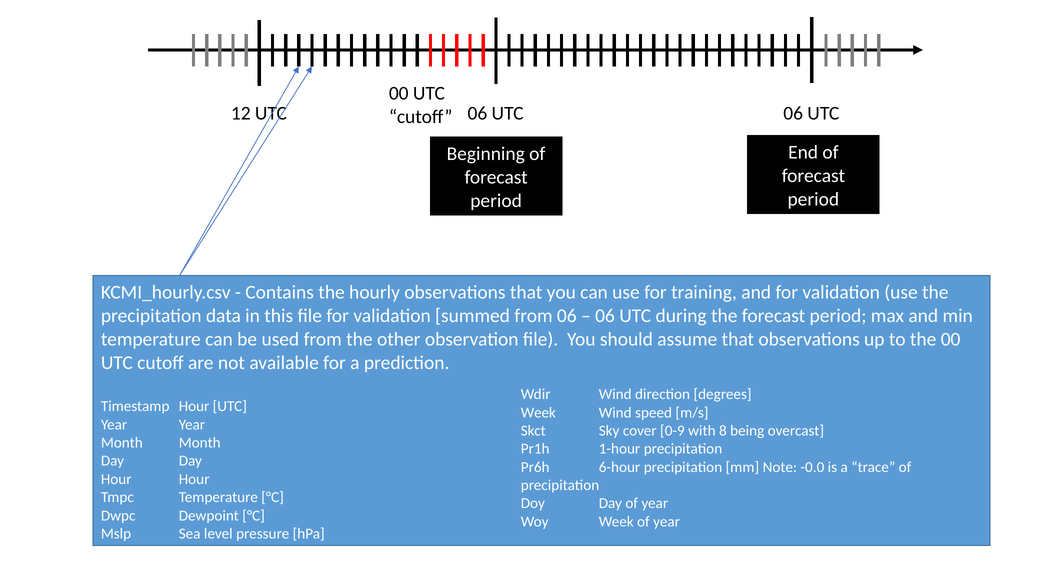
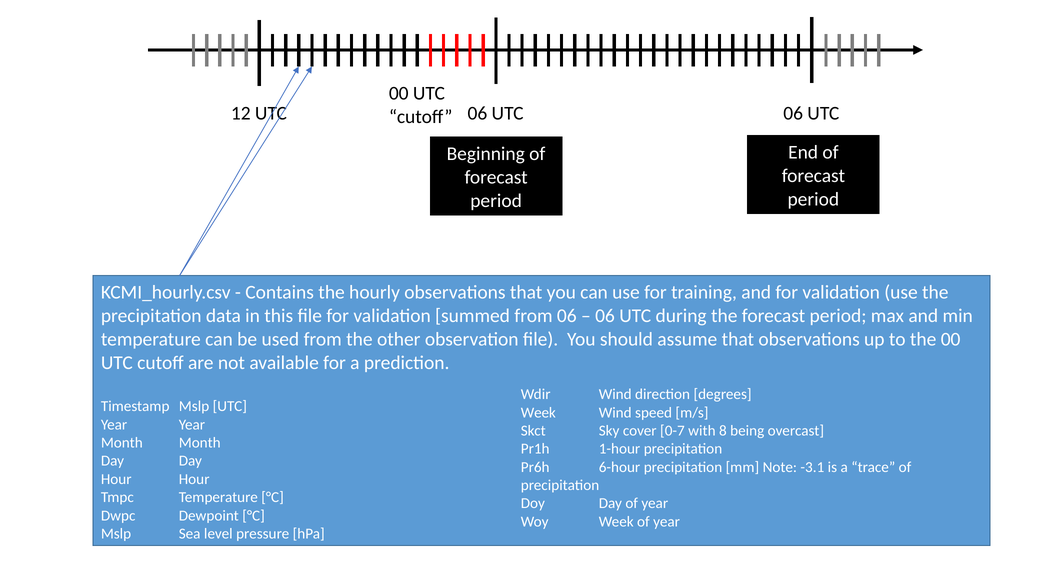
Timestamp Hour: Hour -> Mslp (194, 407)
0-9: 0-9 -> 0-7 (672, 431)
-0.0: -0.0 -> -3.1 (812, 467)
